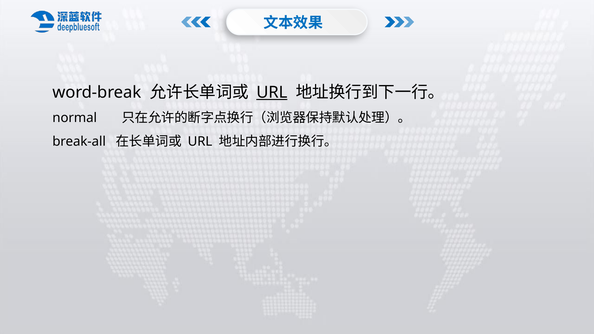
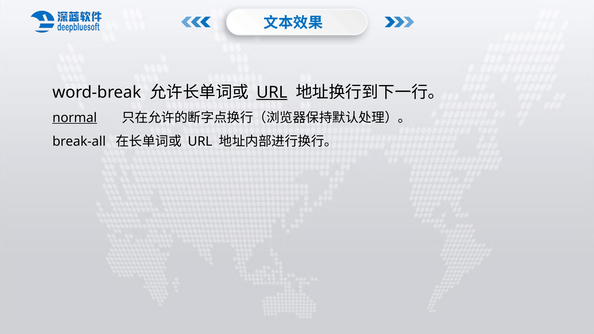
normal underline: none -> present (75, 118)
